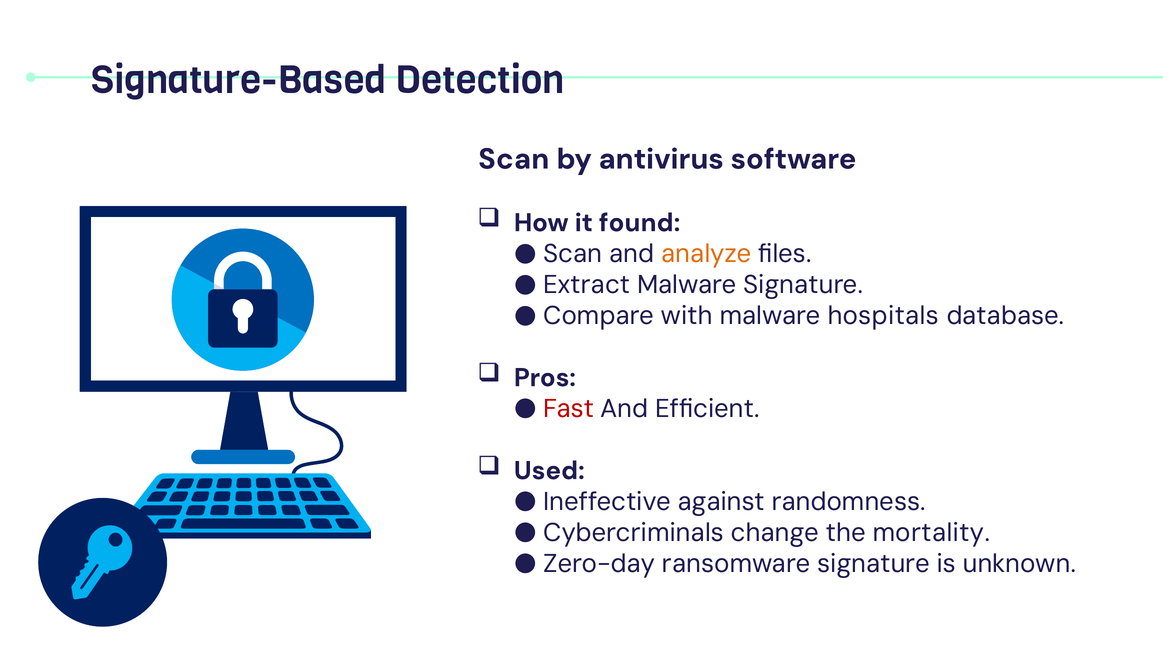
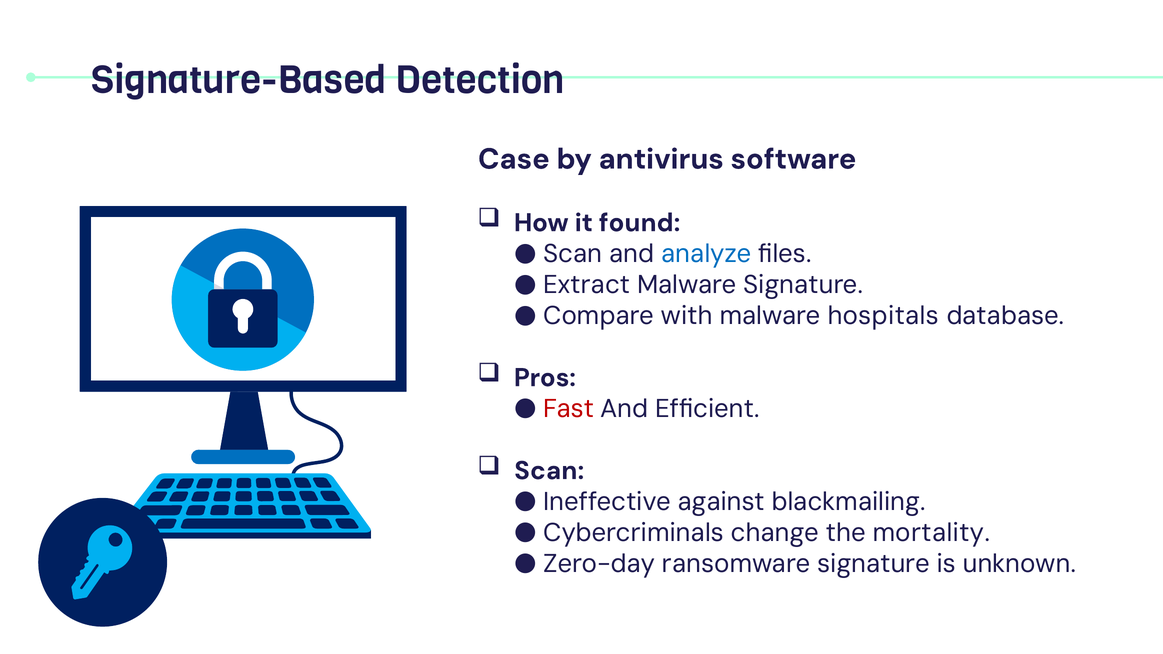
Scan: Scan -> Case (514, 159)
analyze colour: orange -> blue (706, 254)
Used: Used -> Scan (549, 471)
randomness: randomness -> blackmailing (849, 502)
